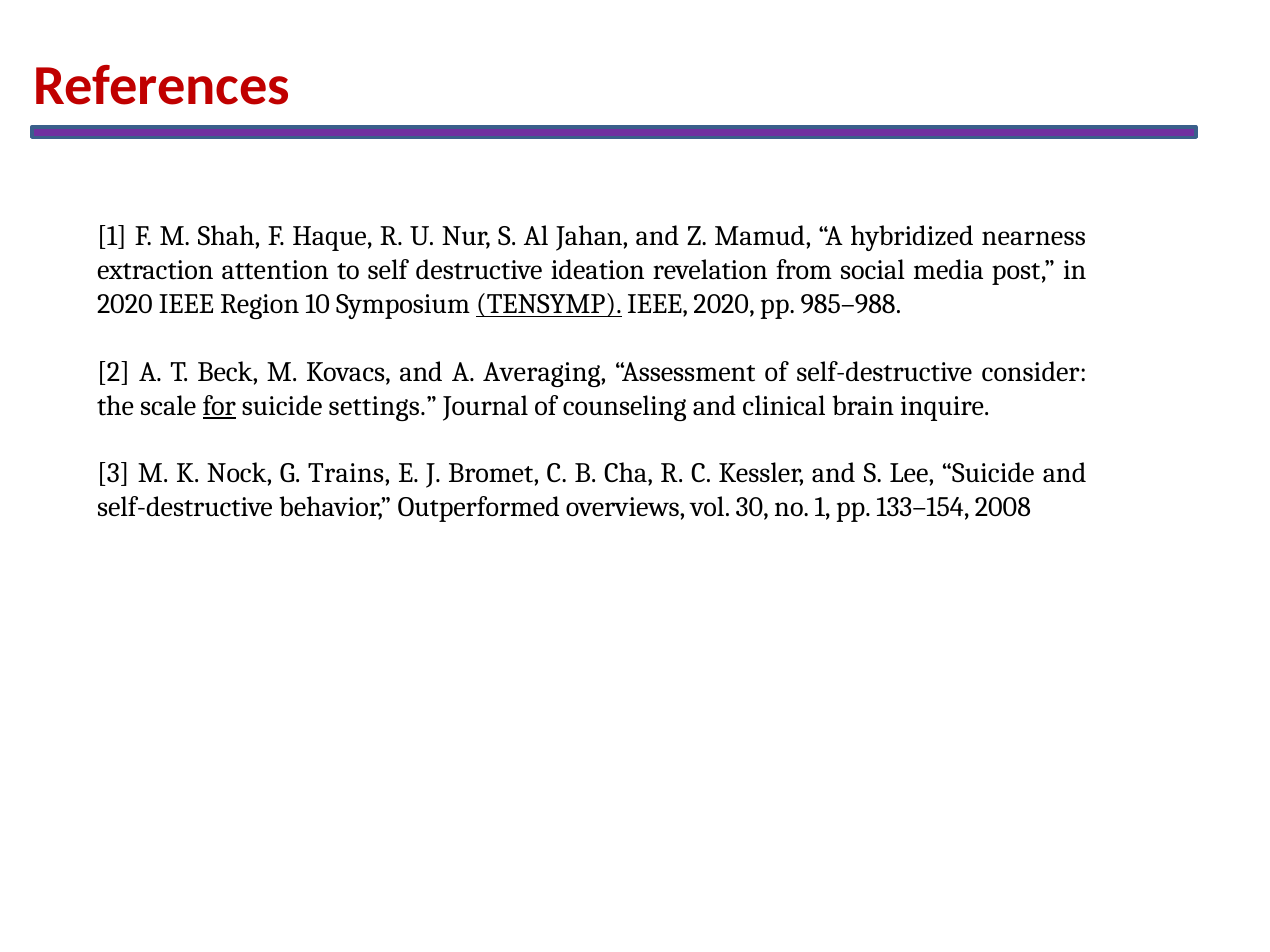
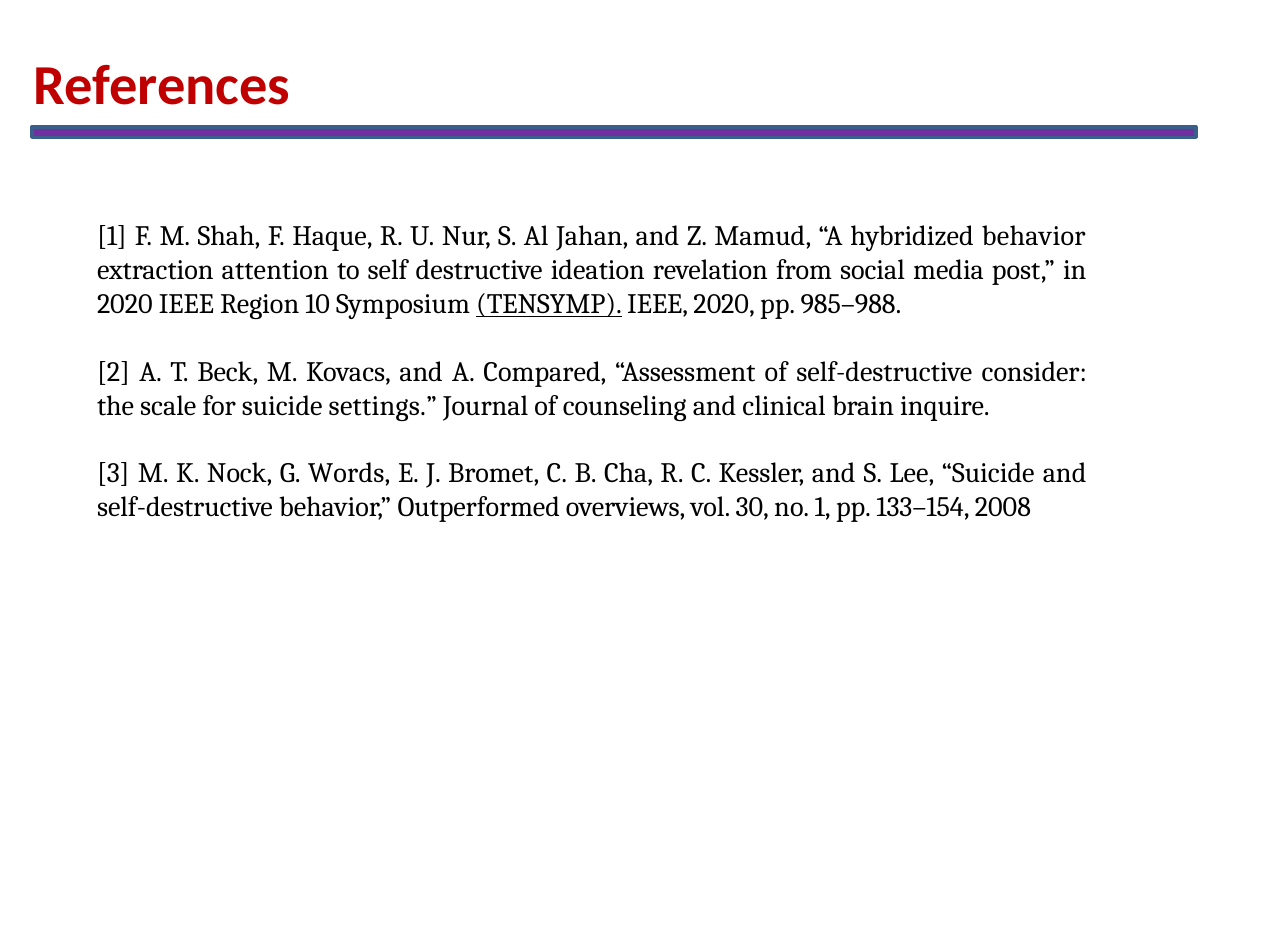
hybridized nearness: nearness -> behavior (1034, 237)
Averaging: Averaging -> Compared (545, 372)
for underline: present -> none (219, 406)
Trains: Trains -> Words (349, 474)
